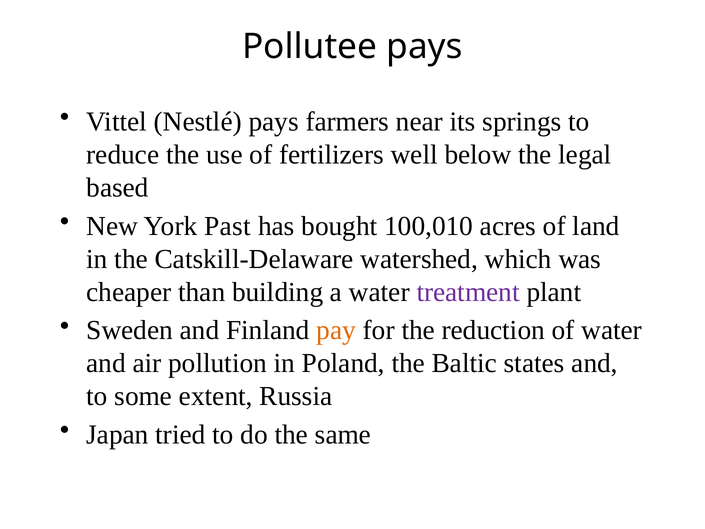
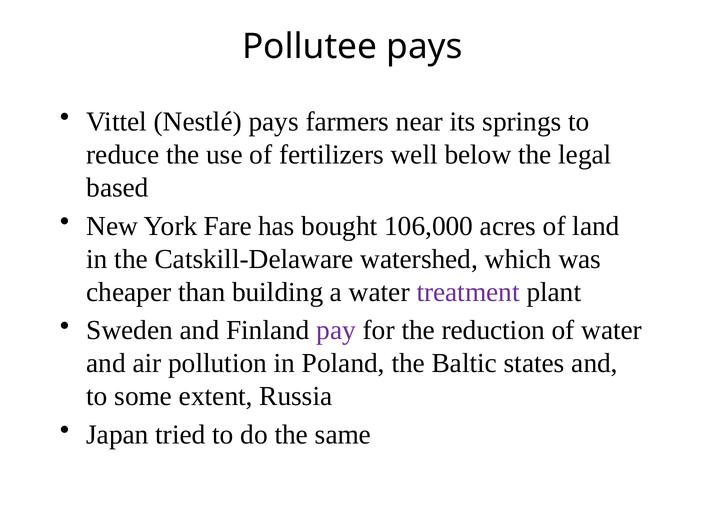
Past: Past -> Fare (228, 226)
100,010: 100,010 -> 106,000 (429, 226)
pay colour: orange -> purple (336, 330)
